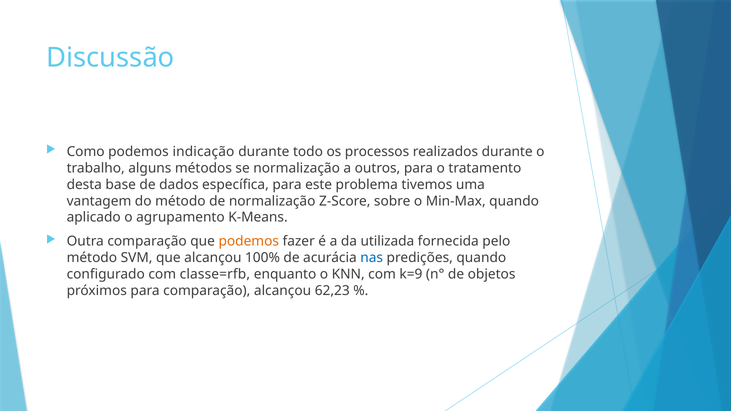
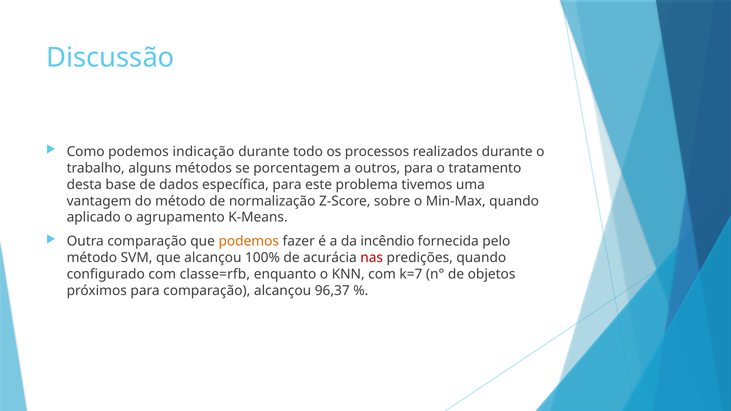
se normalização: normalização -> porcentagem (297, 168)
utilizada: utilizada -> incêndio (387, 242)
nas colour: blue -> red (372, 258)
k=9: k=9 -> k=7 (411, 274)
62,23: 62,23 -> 96,37 (332, 291)
